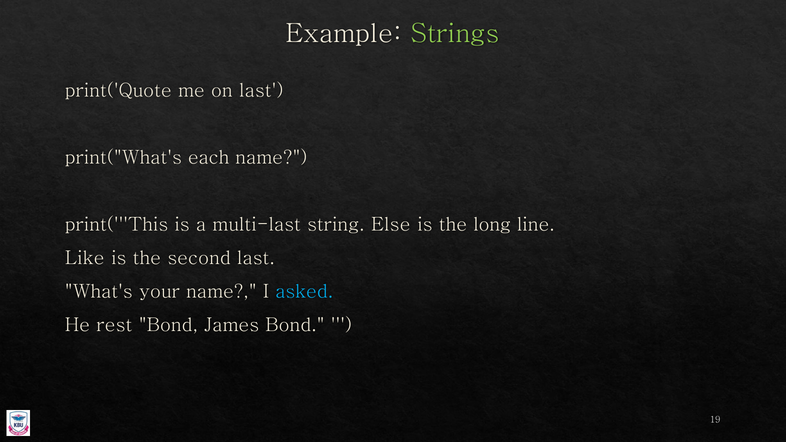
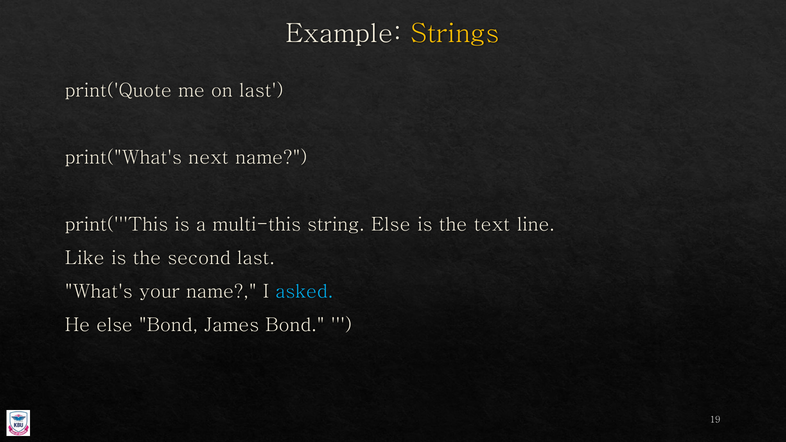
Strings colour: light green -> yellow (455, 33)
each: each -> next (208, 158)
multi-last: multi-last -> multi-this (257, 225)
long: long -> text (492, 225)
He rest: rest -> else (114, 325)
